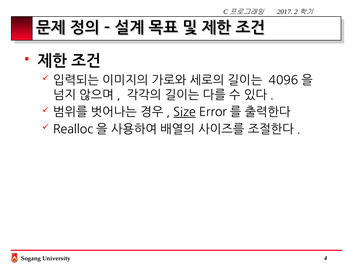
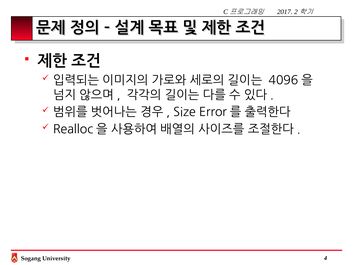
Size underline: present -> none (185, 112)
